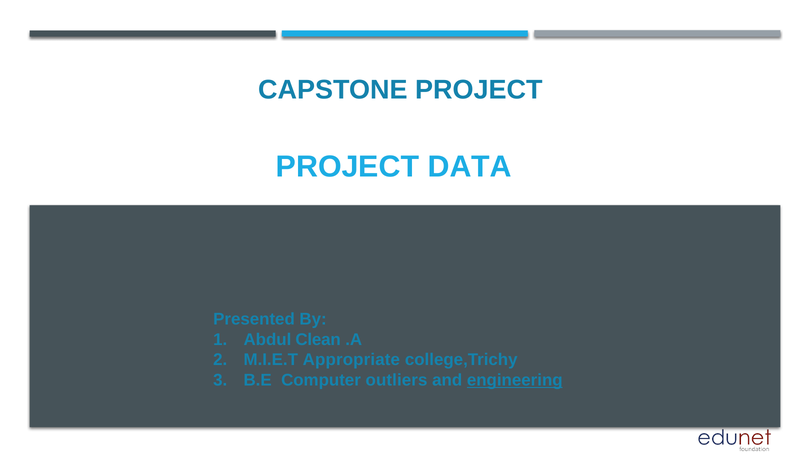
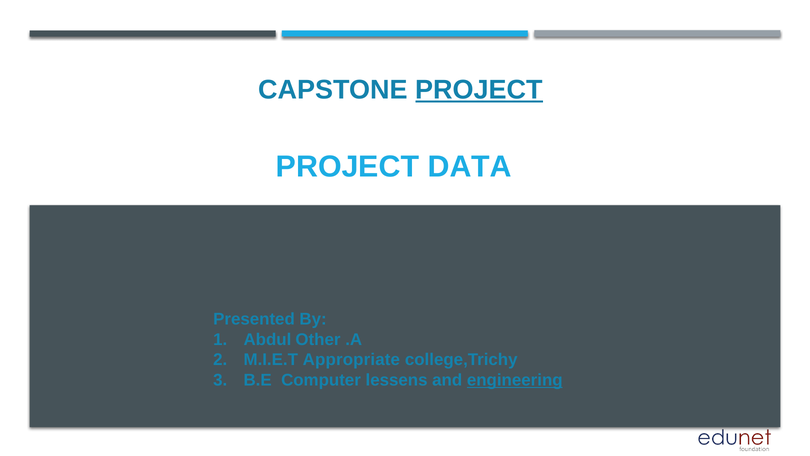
PROJECT underline: none -> present (479, 90)
Clean: Clean -> Other (318, 339)
outliers: outliers -> lessens (397, 380)
